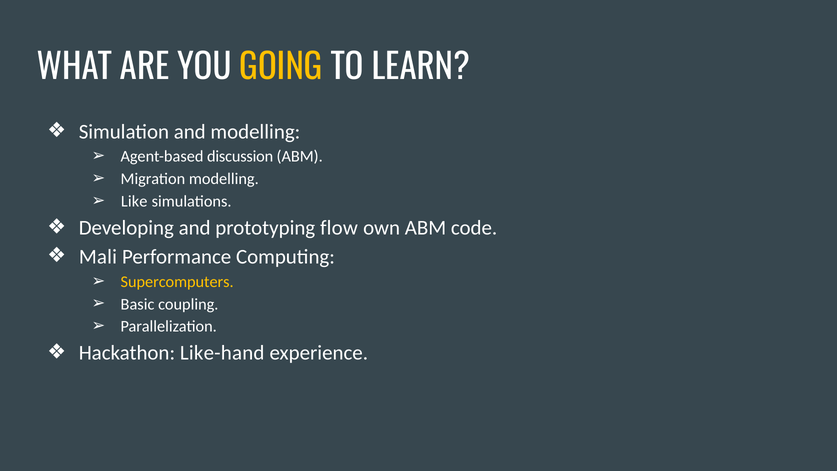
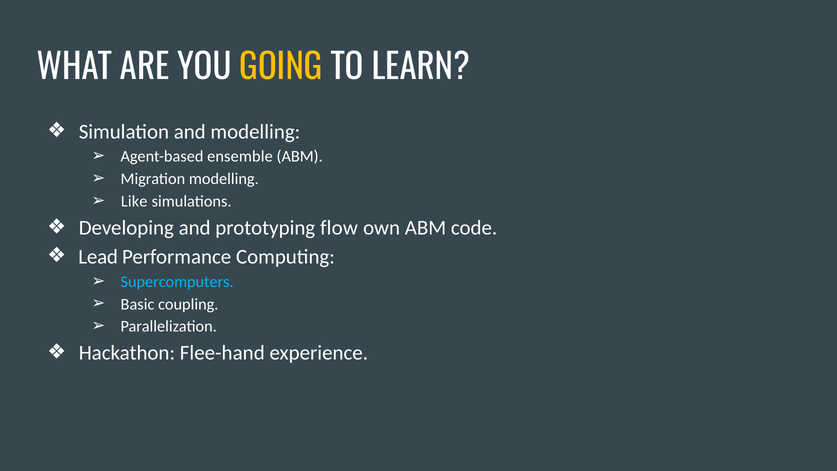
discussion: discussion -> ensemble (240, 157)
Mali: Mali -> Lead (98, 257)
Supercomputers colour: yellow -> light blue (177, 282)
Like-hand: Like-hand -> Flee-hand (222, 353)
